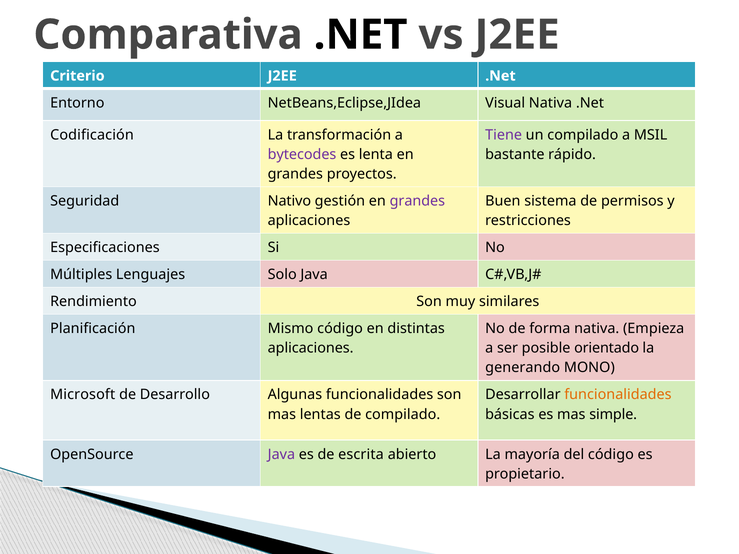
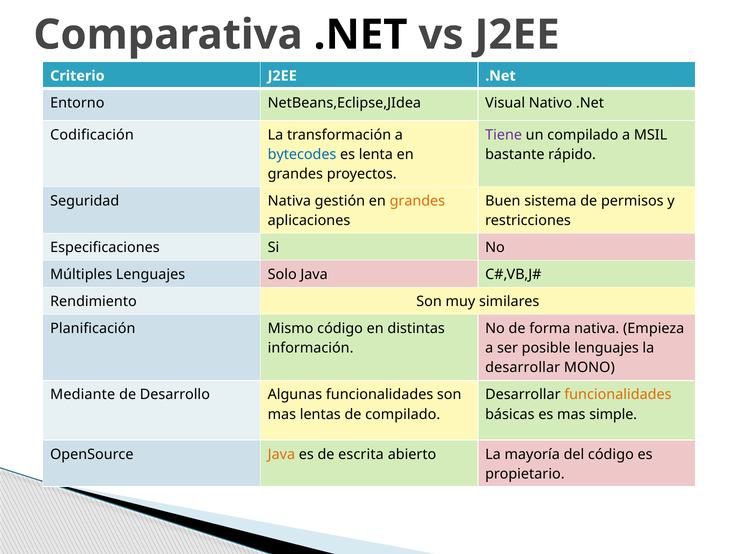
Visual Nativa: Nativa -> Nativo (551, 103)
bytecodes colour: purple -> blue (302, 155)
Seguridad Nativo: Nativo -> Nativa (289, 201)
grandes colour: purple -> orange (417, 201)
aplicaciones: aplicaciones -> información (311, 348)
posible orientado: orientado -> lenguajes (607, 348)
generando: generando -> desarrollar (523, 368)
Microsoft: Microsoft -> Mediante (83, 395)
Java colour: purple -> orange (281, 454)
